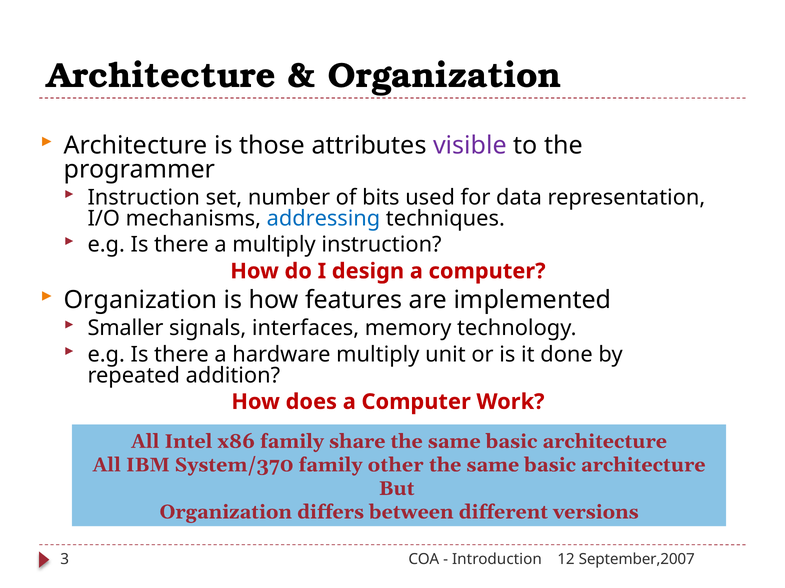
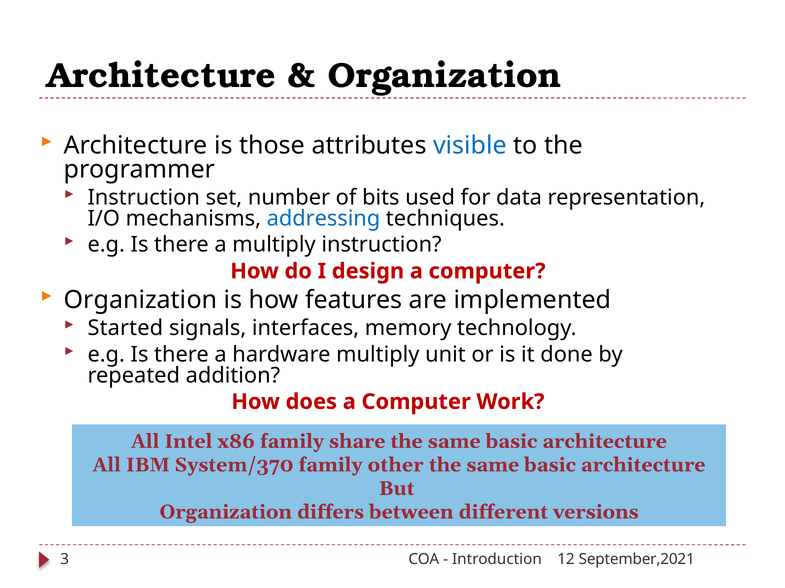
visible colour: purple -> blue (470, 146)
Smaller: Smaller -> Started (125, 328)
September,2007: September,2007 -> September,2021 (637, 560)
